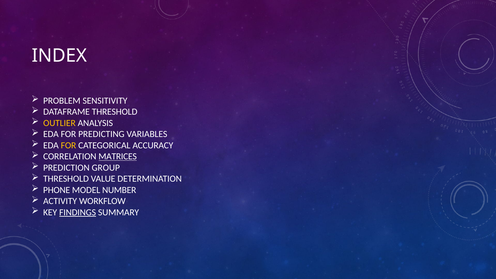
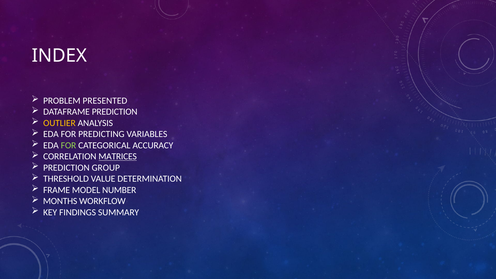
SENSITIVITY: SENSITIVITY -> PRESENTED (105, 101)
DATAFRAME THRESHOLD: THRESHOLD -> PREDICTION (115, 112)
FOR colour: yellow -> light green (68, 145)
PHONE: PHONE -> FRAME (57, 190)
ACTIVITY: ACTIVITY -> MONTHS (60, 201)
FINDINGS underline: present -> none (78, 212)
